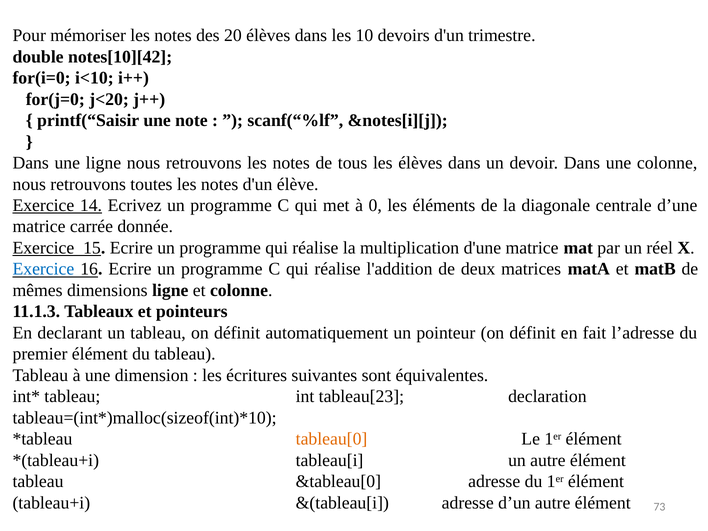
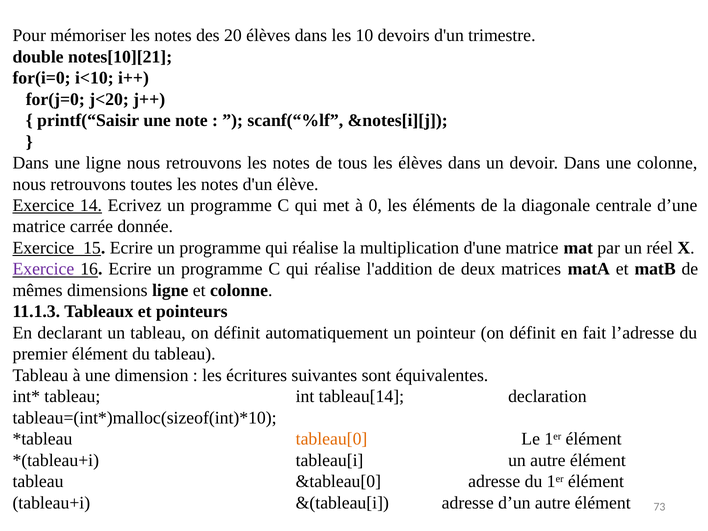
notes[10][42: notes[10][42 -> notes[10][21 (120, 57)
Exercice colour: blue -> purple (43, 269)
tableau[23: tableau[23 -> tableau[14 (361, 397)
